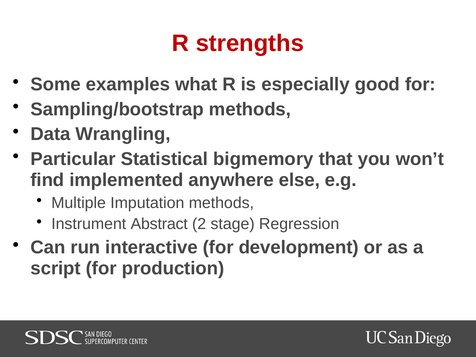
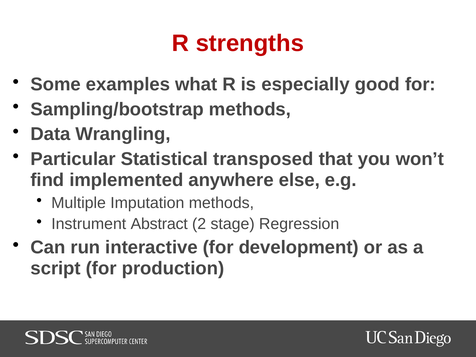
bigmemory: bigmemory -> transposed (263, 159)
